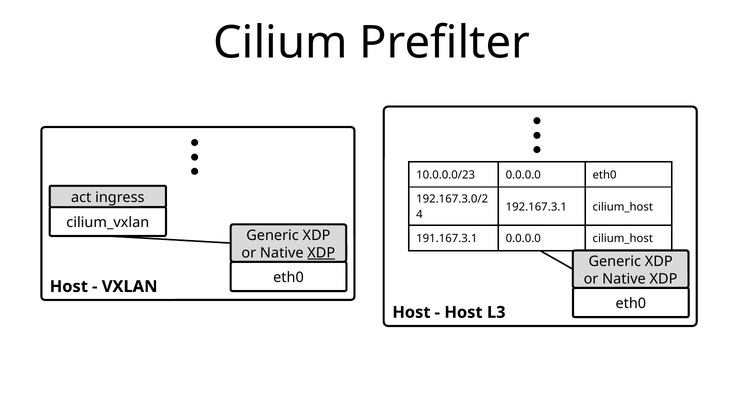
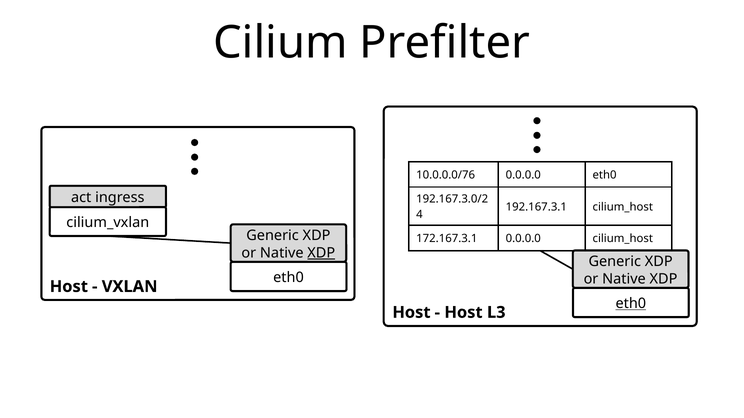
10.0.0.0/23: 10.0.0.0/23 -> 10.0.0.0/76 (446, 175)
191.167.3.1: 191.167.3.1 -> 172.167.3.1 (447, 239)
eth0 underline: none -> present (631, 304)
